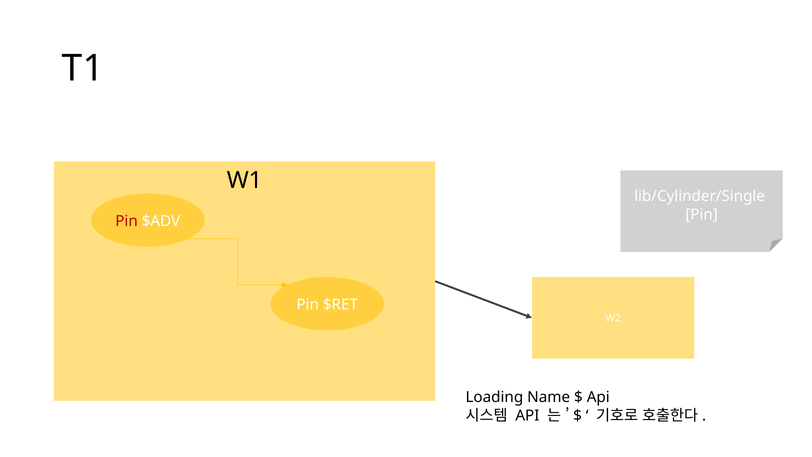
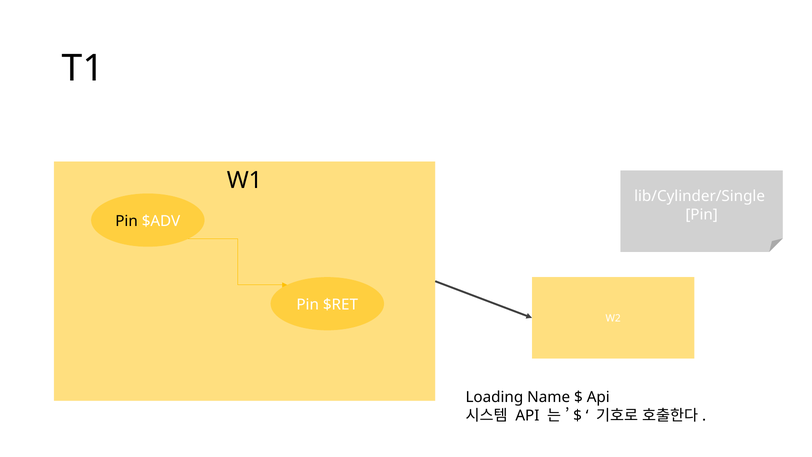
Pin colour: red -> black (127, 221)
